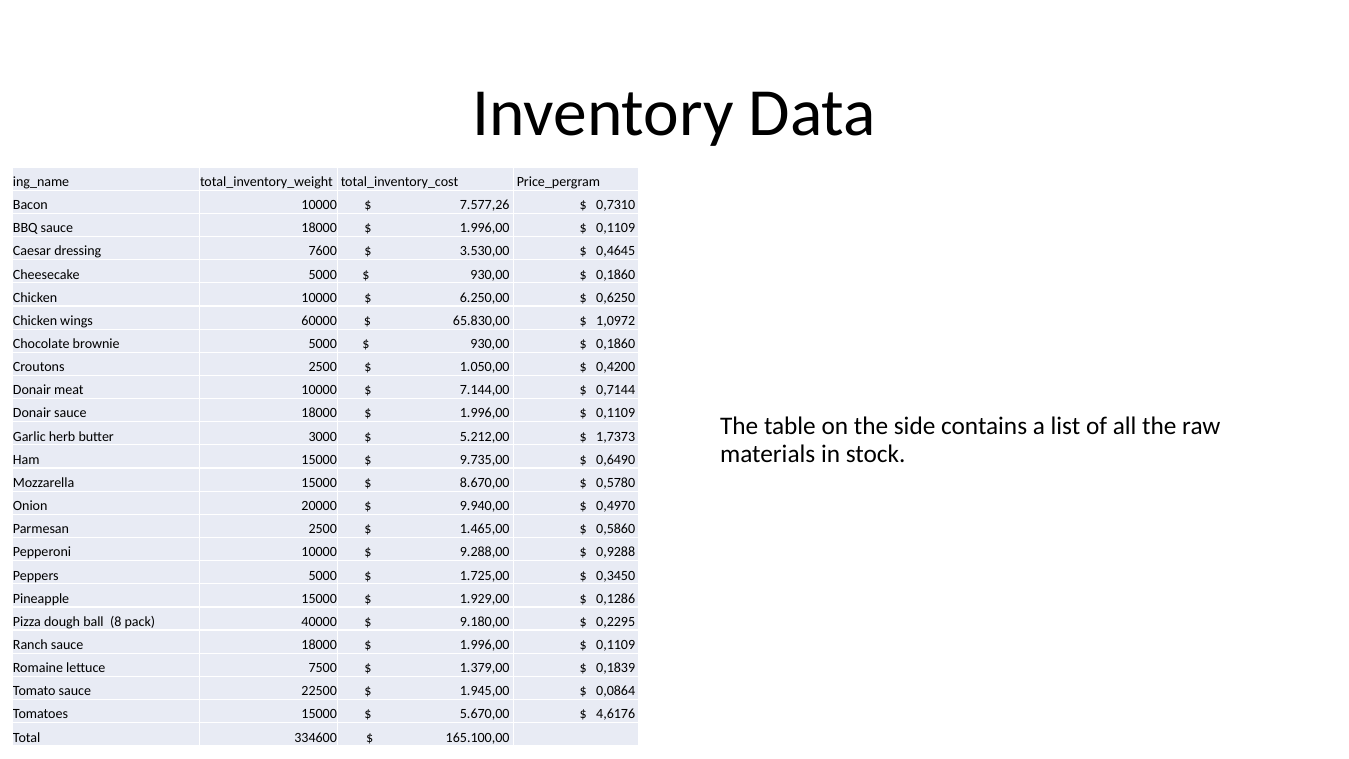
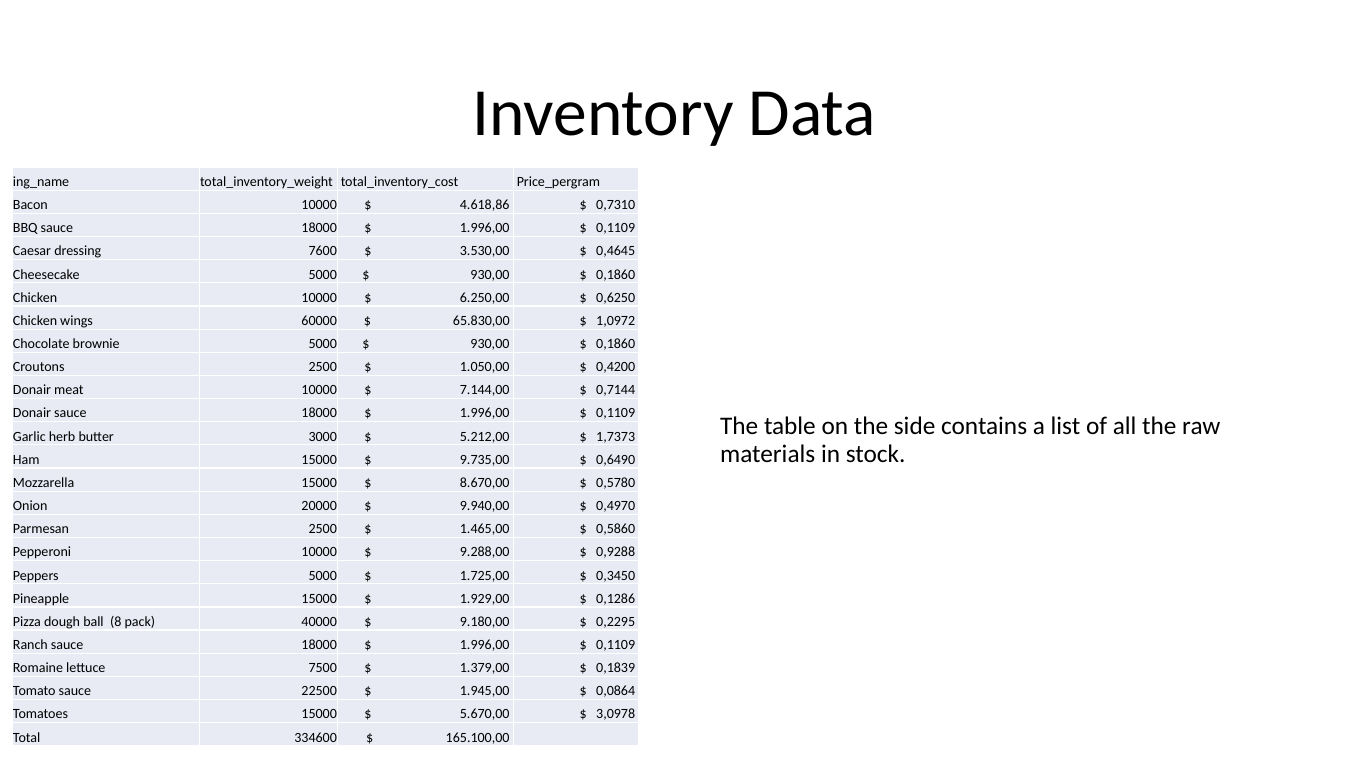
7.577,26: 7.577,26 -> 4.618,86 (485, 205)
4,6176: 4,6176 -> 3,0978 (616, 714)
